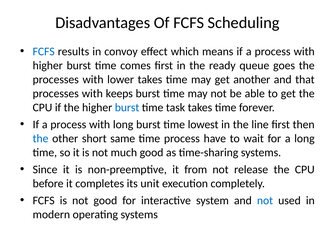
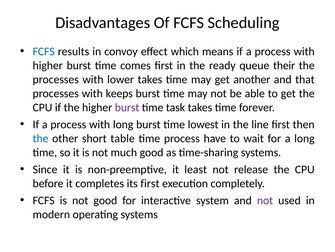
goes: goes -> their (284, 65)
burst colour: blue -> purple (127, 107)
same: same -> table (123, 138)
from: from -> least (196, 169)
its unit: unit -> first (150, 183)
not colour: blue -> purple (265, 200)
